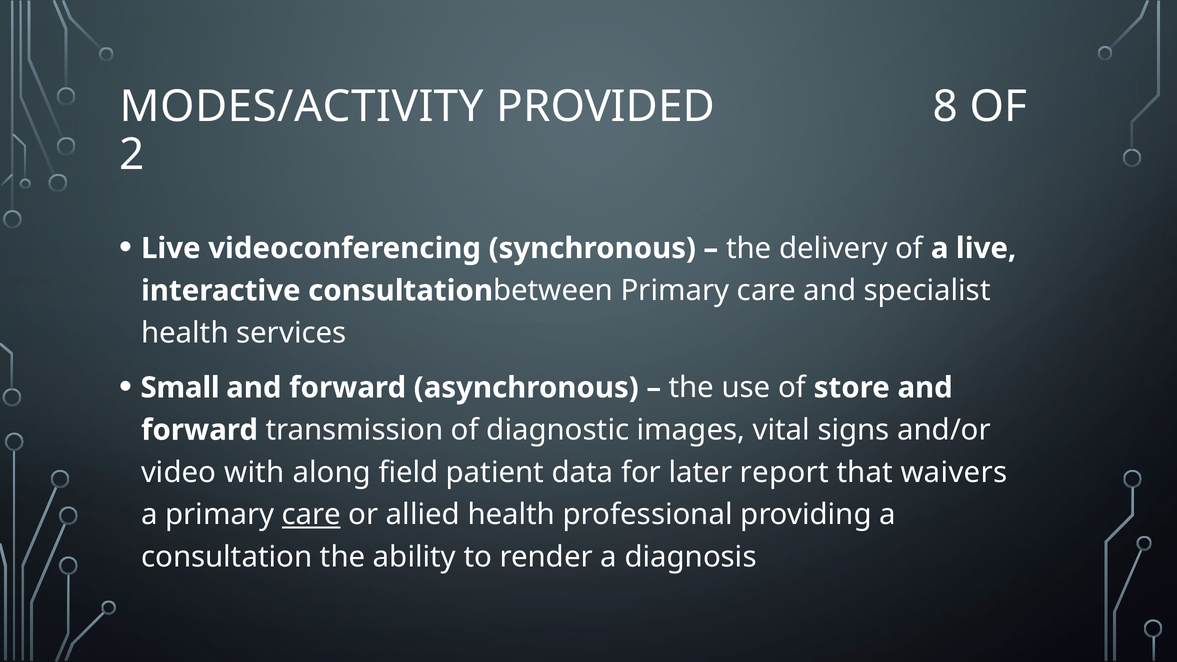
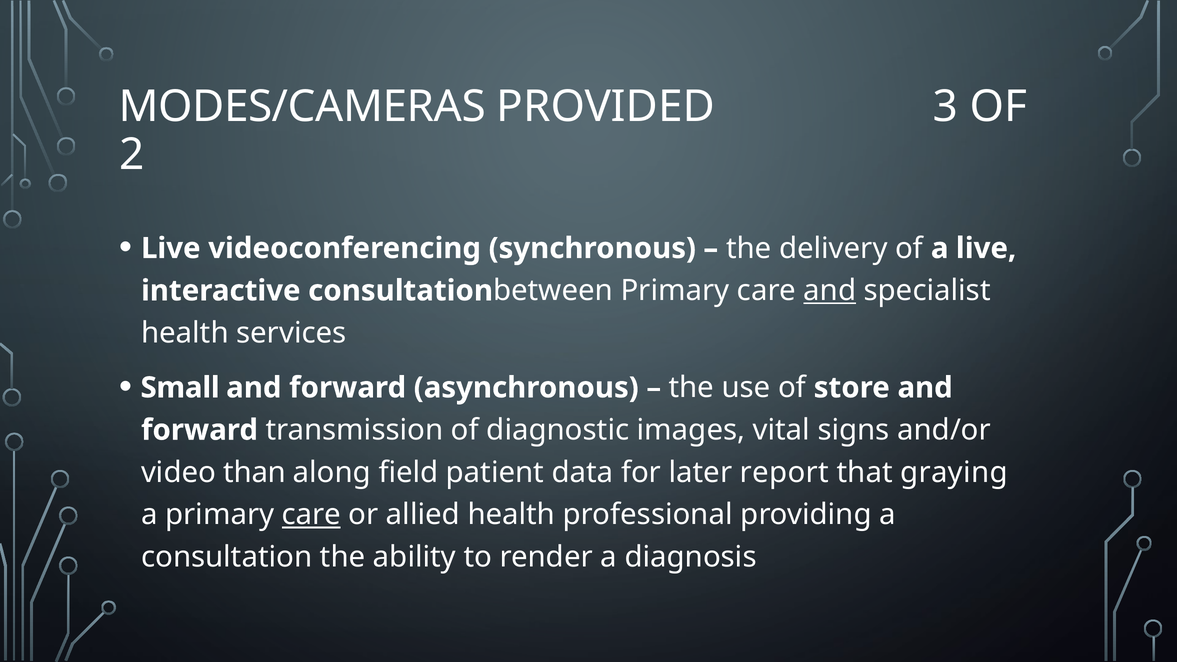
MODES/ACTIVITY: MODES/ACTIVITY -> MODES/CAMERAS (302, 107)
8: 8 -> 3 (946, 107)
and underline: none -> present (830, 291)
with: with -> than (255, 472)
waivers: waivers -> graying (954, 472)
